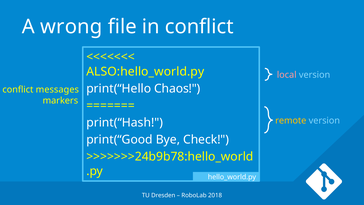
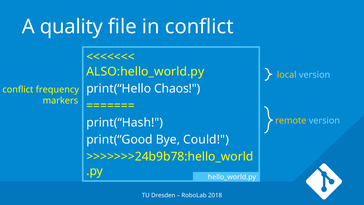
wrong: wrong -> quality (71, 27)
local colour: pink -> yellow (287, 75)
messages: messages -> frequency (57, 90)
Check: Check -> Could (206, 139)
